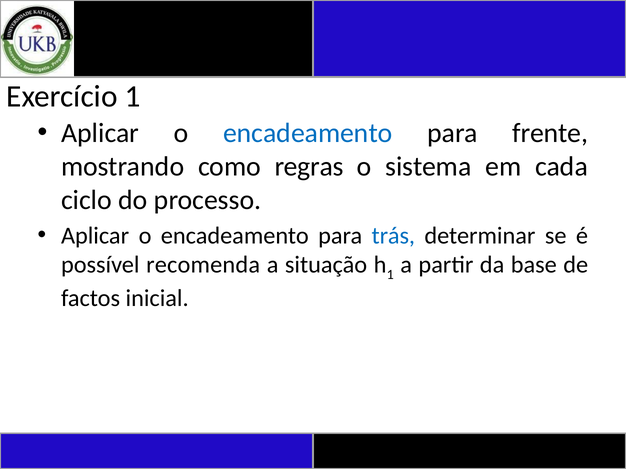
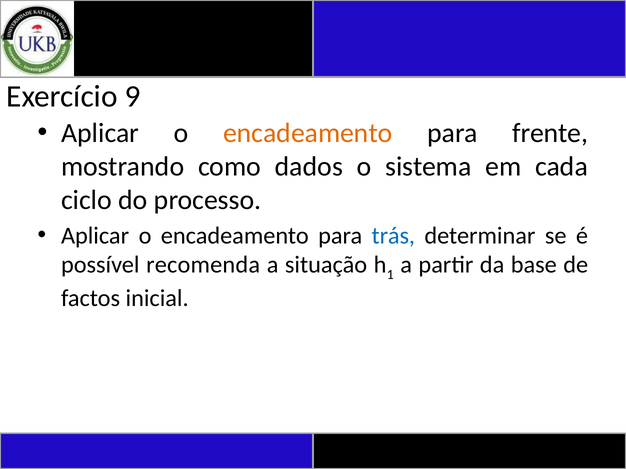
Exercício 1: 1 -> 9 (132, 96)
encadeamento colour: blue -> orange (308, 133)
regras: regras -> dados (309, 167)
